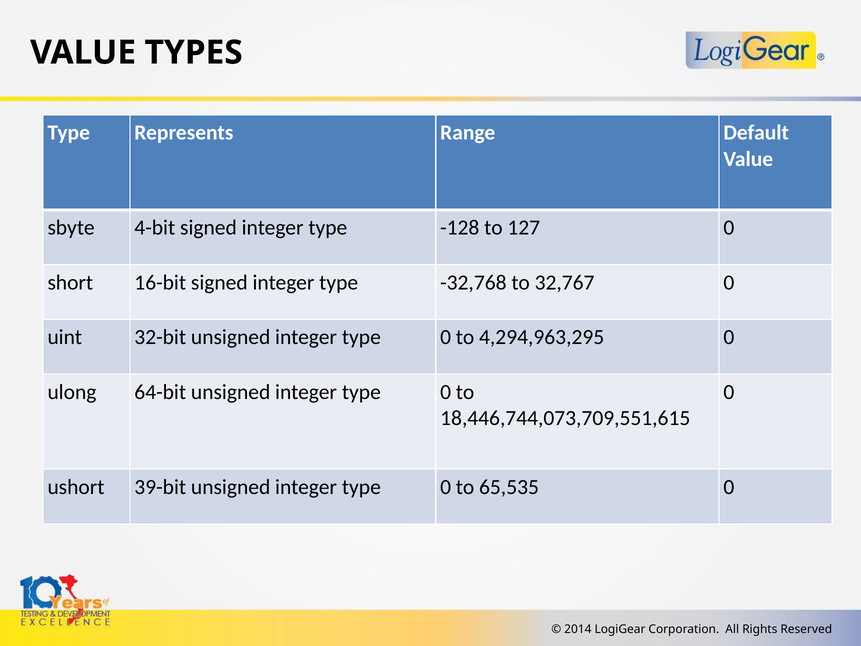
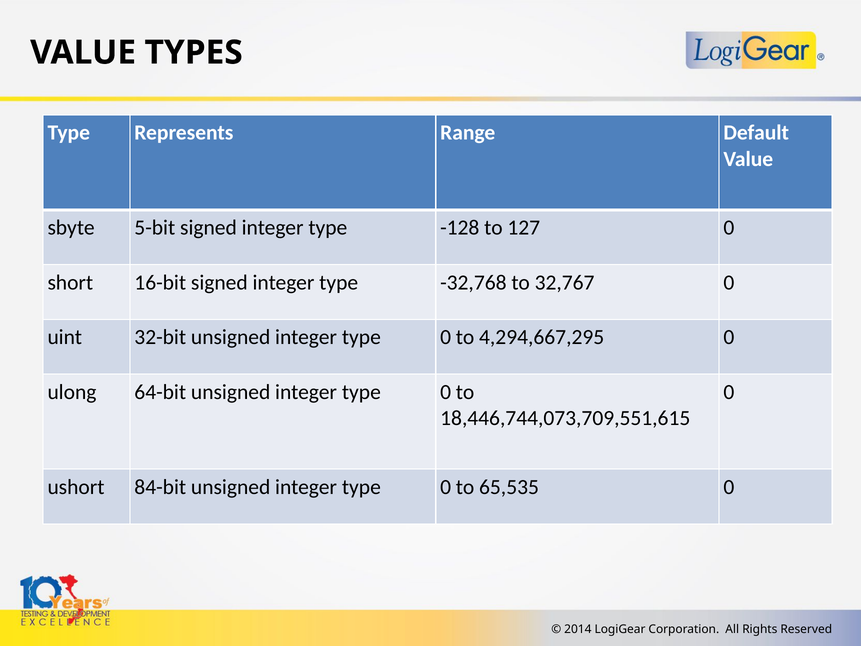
4-bit: 4-bit -> 5-bit (155, 228)
4,294,963,295: 4,294,963,295 -> 4,294,667,295 (542, 337)
39-bit: 39-bit -> 84-bit (160, 487)
